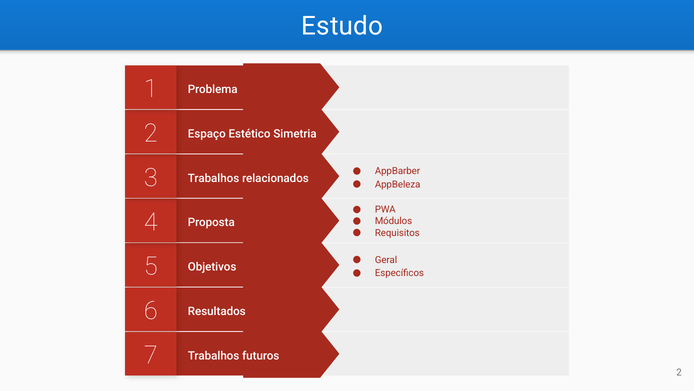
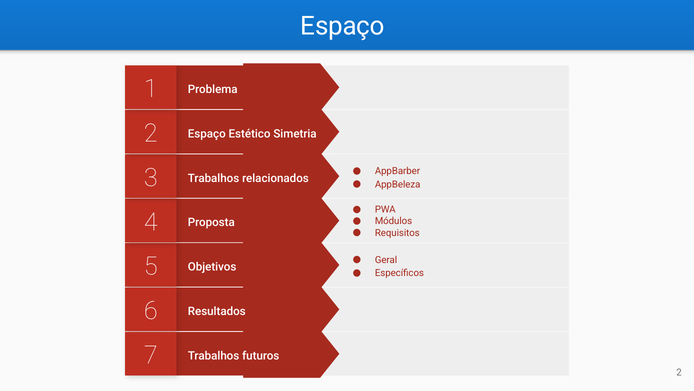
Estudo: Estudo -> Espaço (343, 26)
